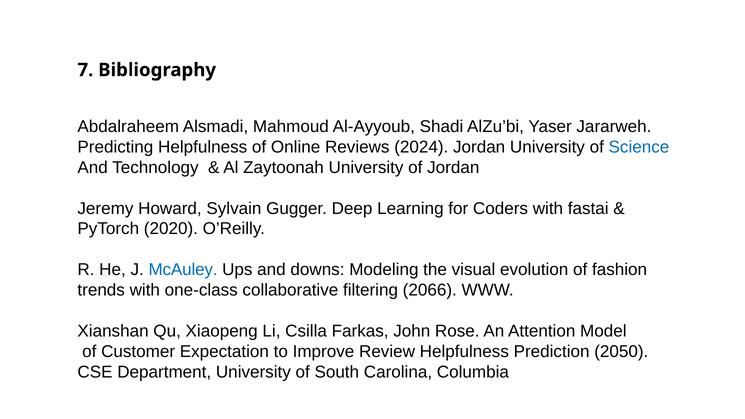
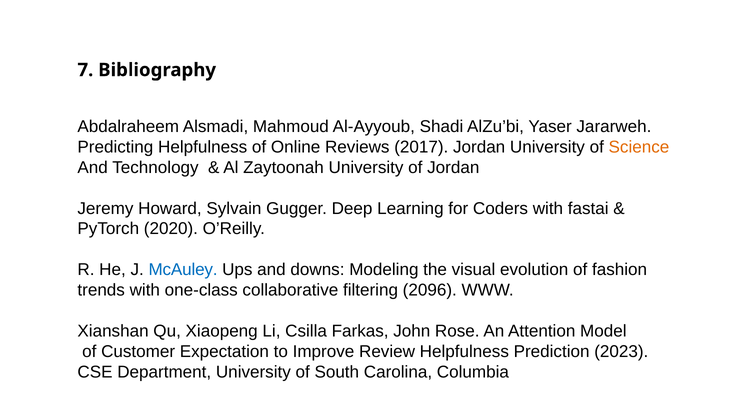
2024: 2024 -> 2017 (421, 147)
Science colour: blue -> orange (639, 147)
2066: 2066 -> 2096 (430, 290)
2050: 2050 -> 2023 (621, 352)
